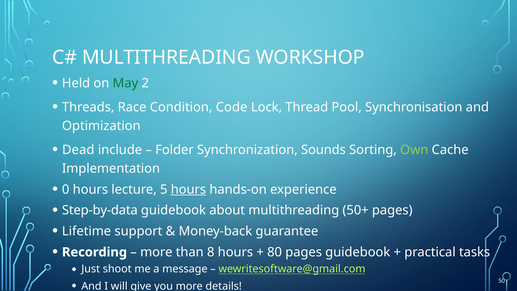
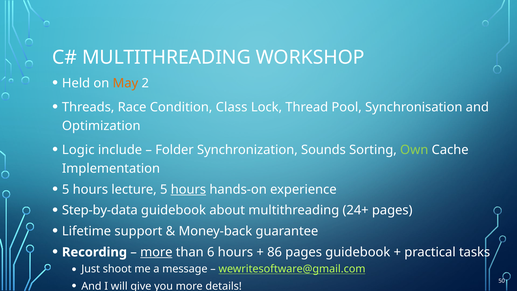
May colour: green -> orange (125, 83)
Code: Code -> Class (232, 107)
Dead: Dead -> Logic (78, 150)
0: 0 -> 5 (66, 189)
50+: 50+ -> 24+ (356, 210)
more underline: none -> present (156, 252)
8: 8 -> 6 (211, 252)
80: 80 -> 86 (275, 252)
